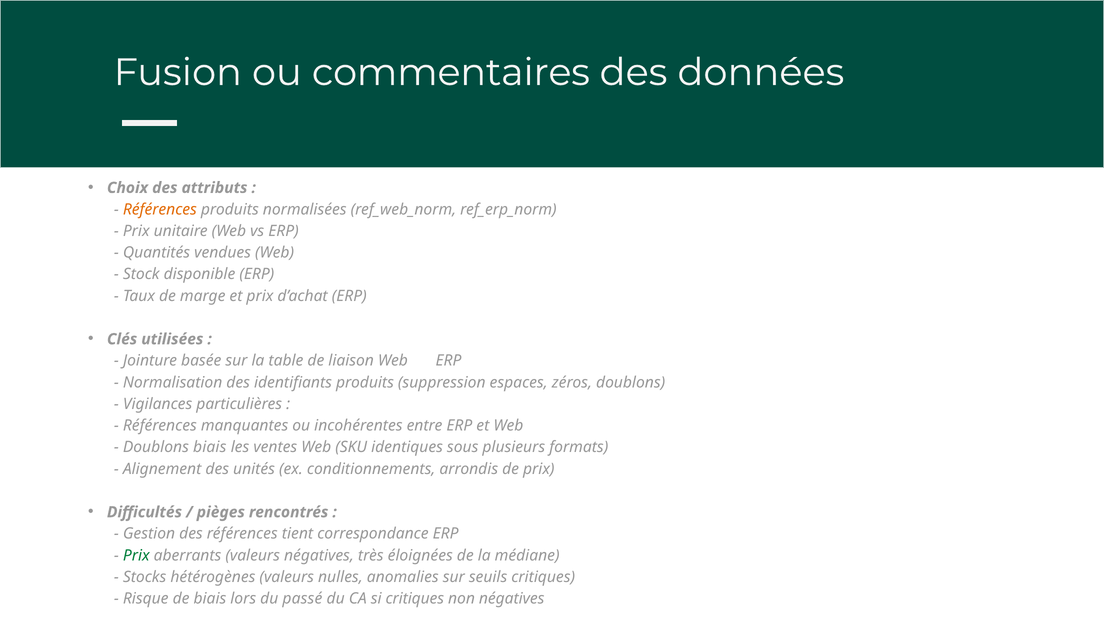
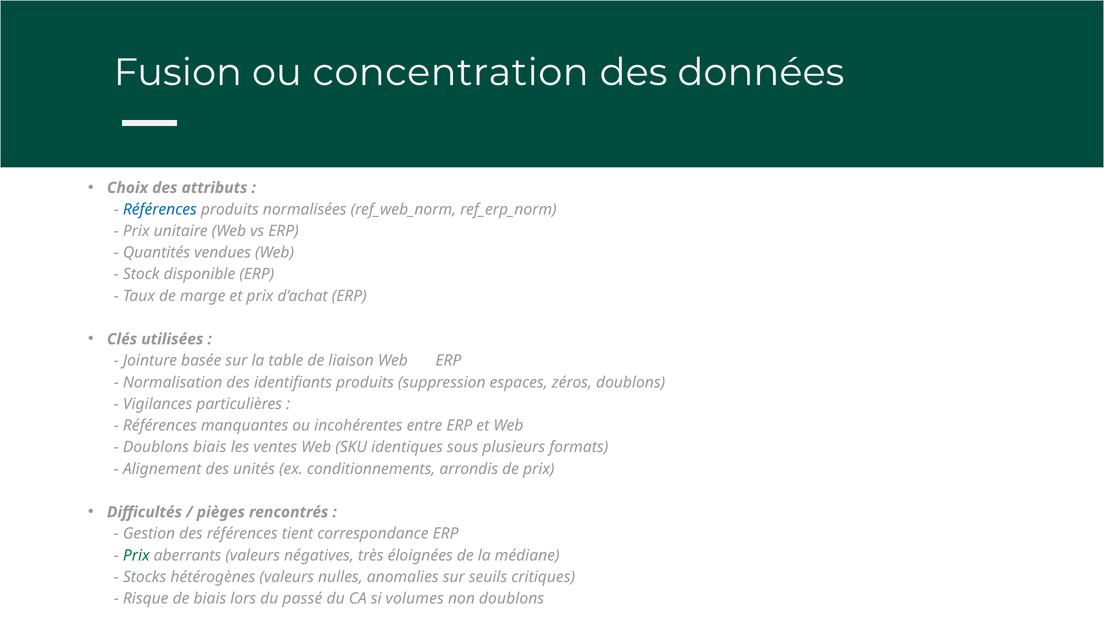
commentaires: commentaires -> concentration (451, 72)
Références colour: orange -> blue (160, 209)
si critiques: critiques -> volumes (415, 599)
non négatives: négatives -> doublons (512, 599)
